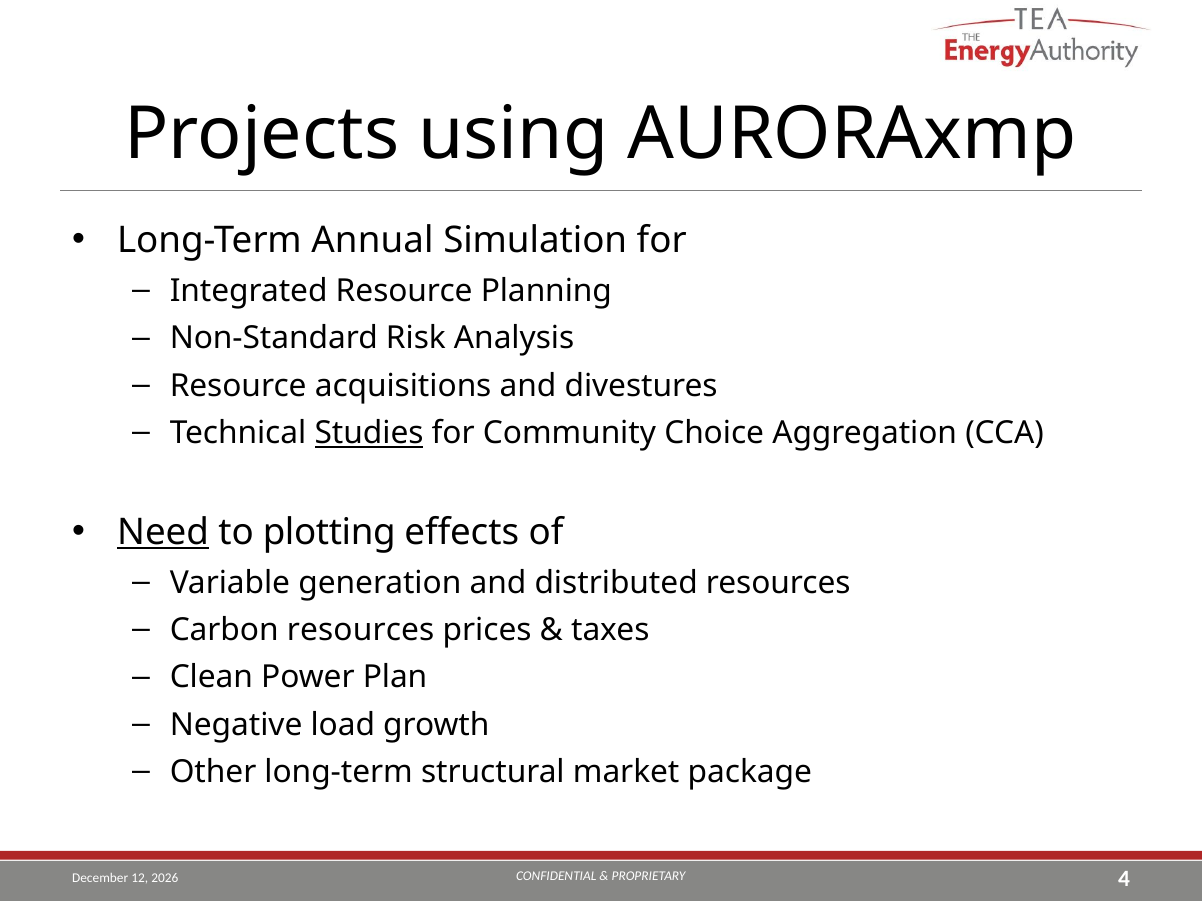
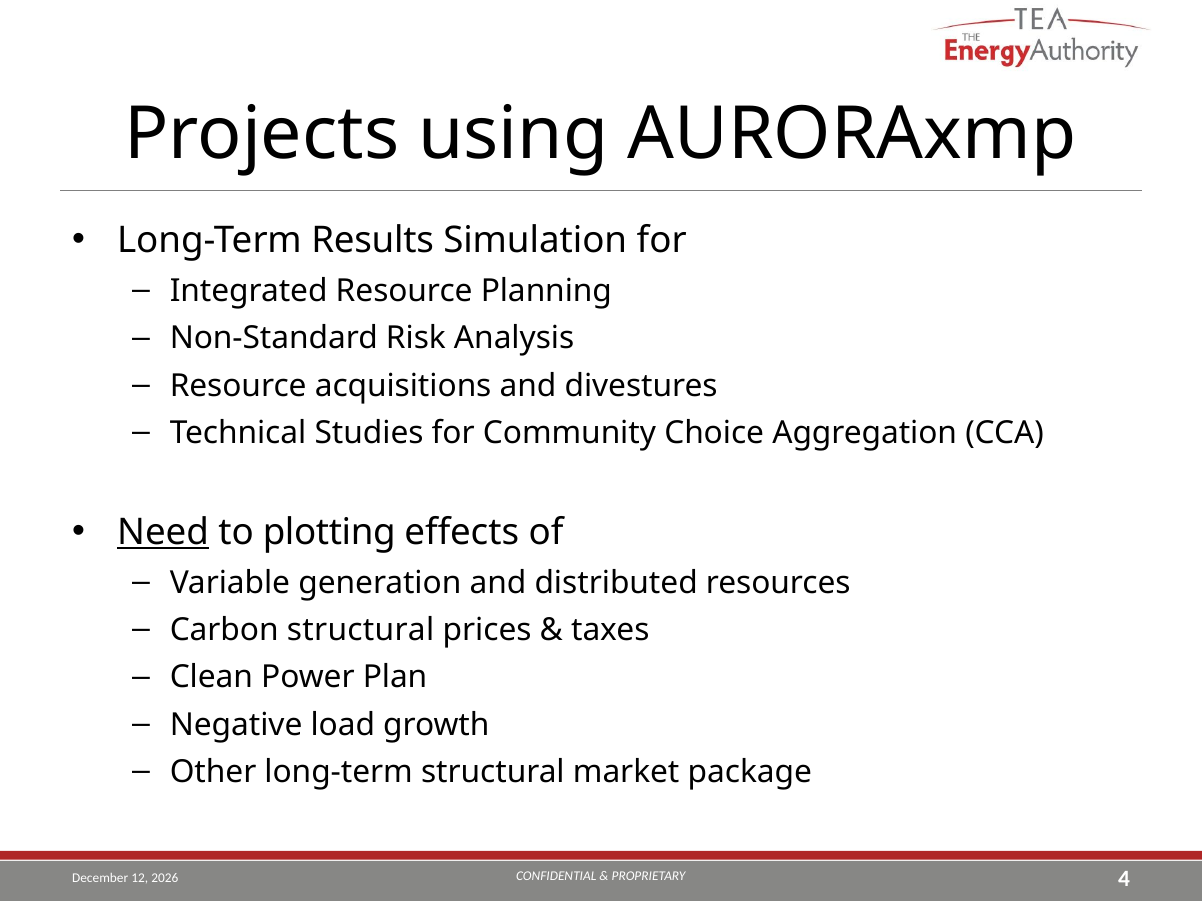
Annual: Annual -> Results (373, 241)
Studies underline: present -> none (369, 433)
Carbon resources: resources -> structural (361, 630)
